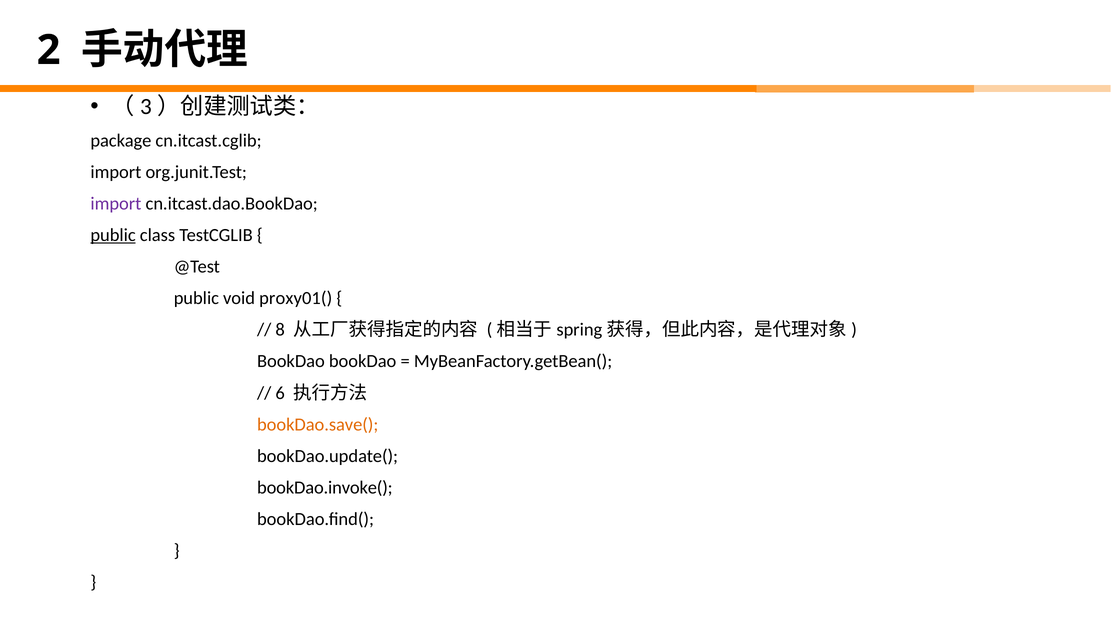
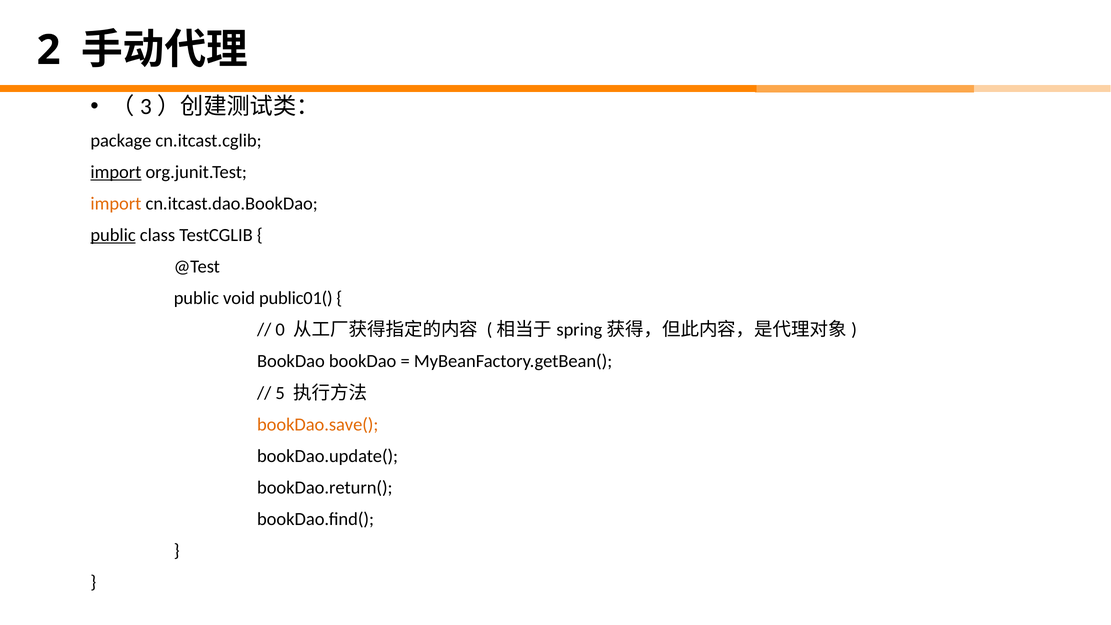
import underline: none -> present (116, 172)
import colour: purple -> orange (116, 204)
proxy01(: proxy01( -> public01( (296, 298)
8: 8 -> 0 (280, 330)
6: 6 -> 5 (280, 393)
bookDao.invoke(: bookDao.invoke( -> bookDao.return( (325, 488)
